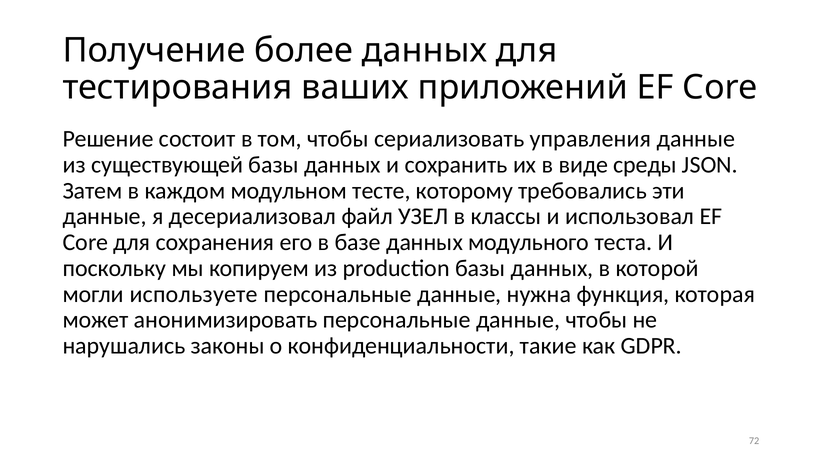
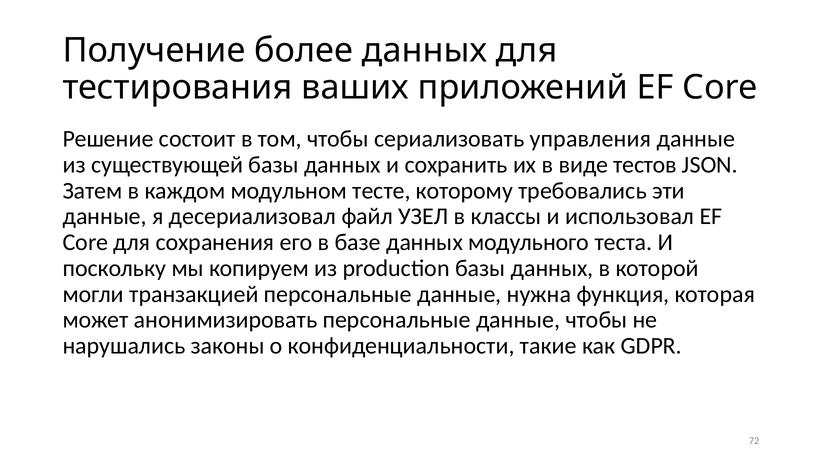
среды: среды -> тестов (645, 165)
используете: используете -> транзакцией (194, 294)
